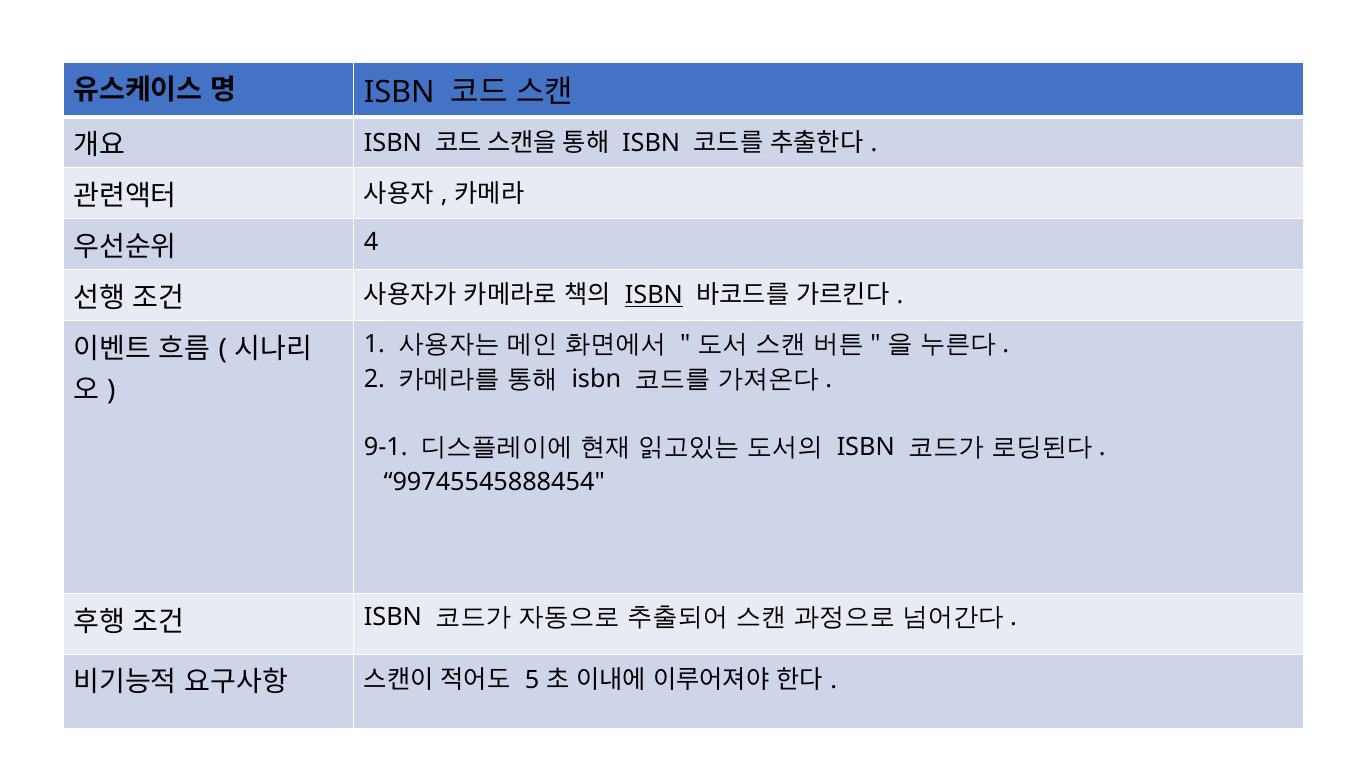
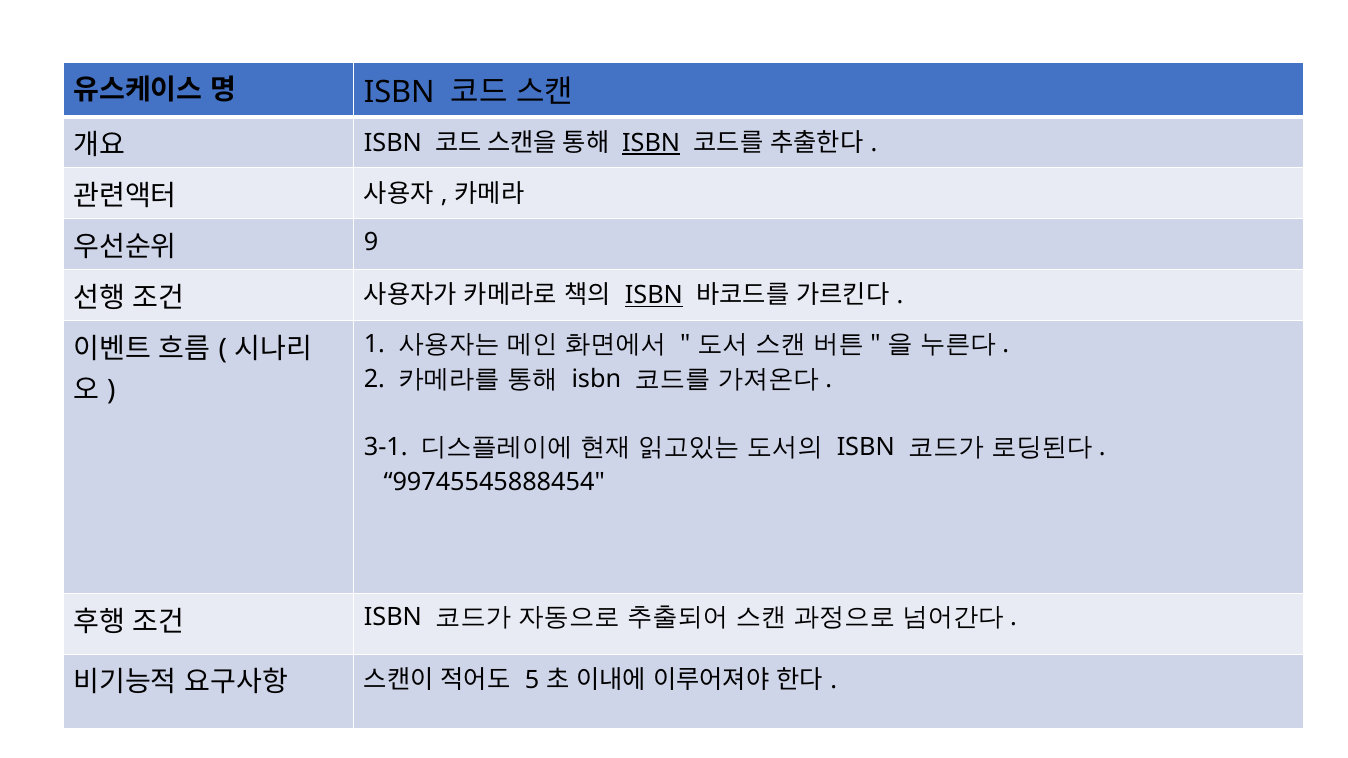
ISBN underline: none -> present (651, 143)
4: 4 -> 9 (371, 242)
9-1: 9-1 -> 3-1 (386, 448)
